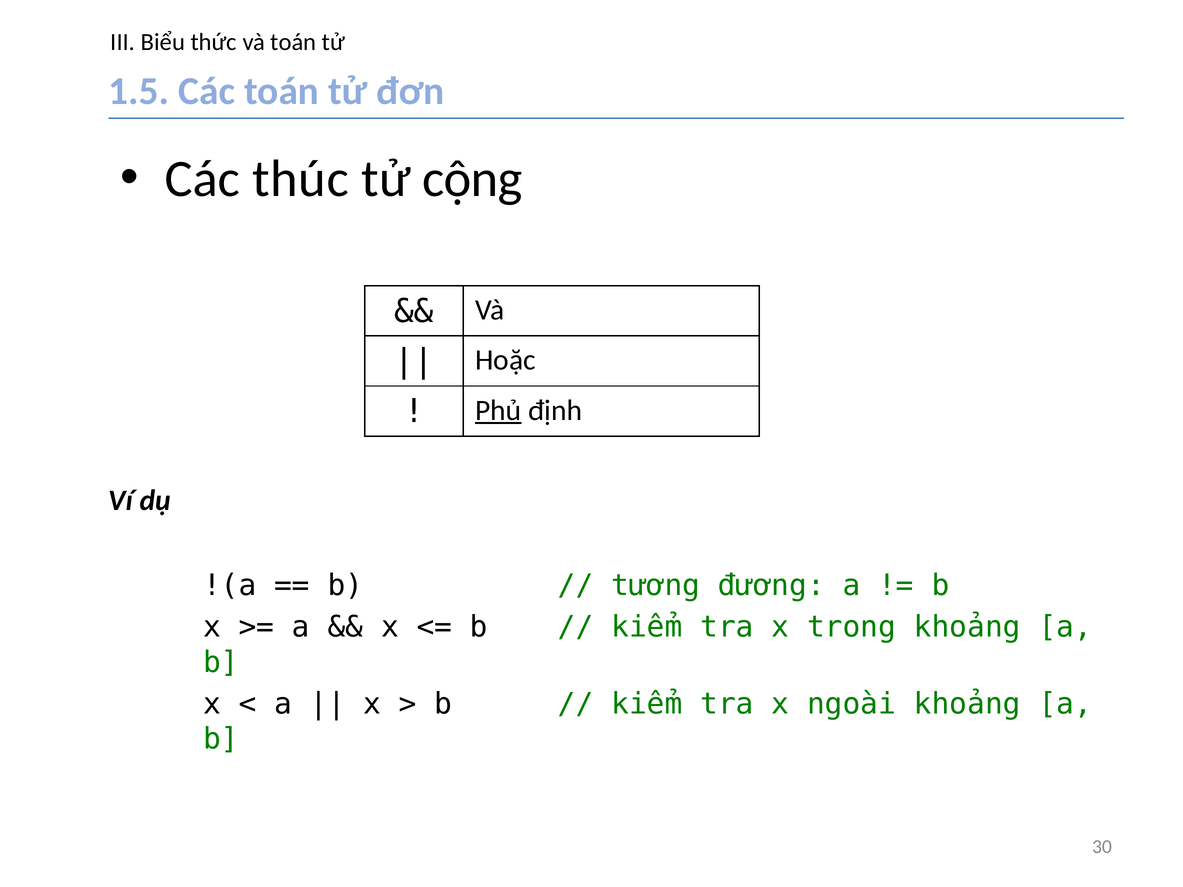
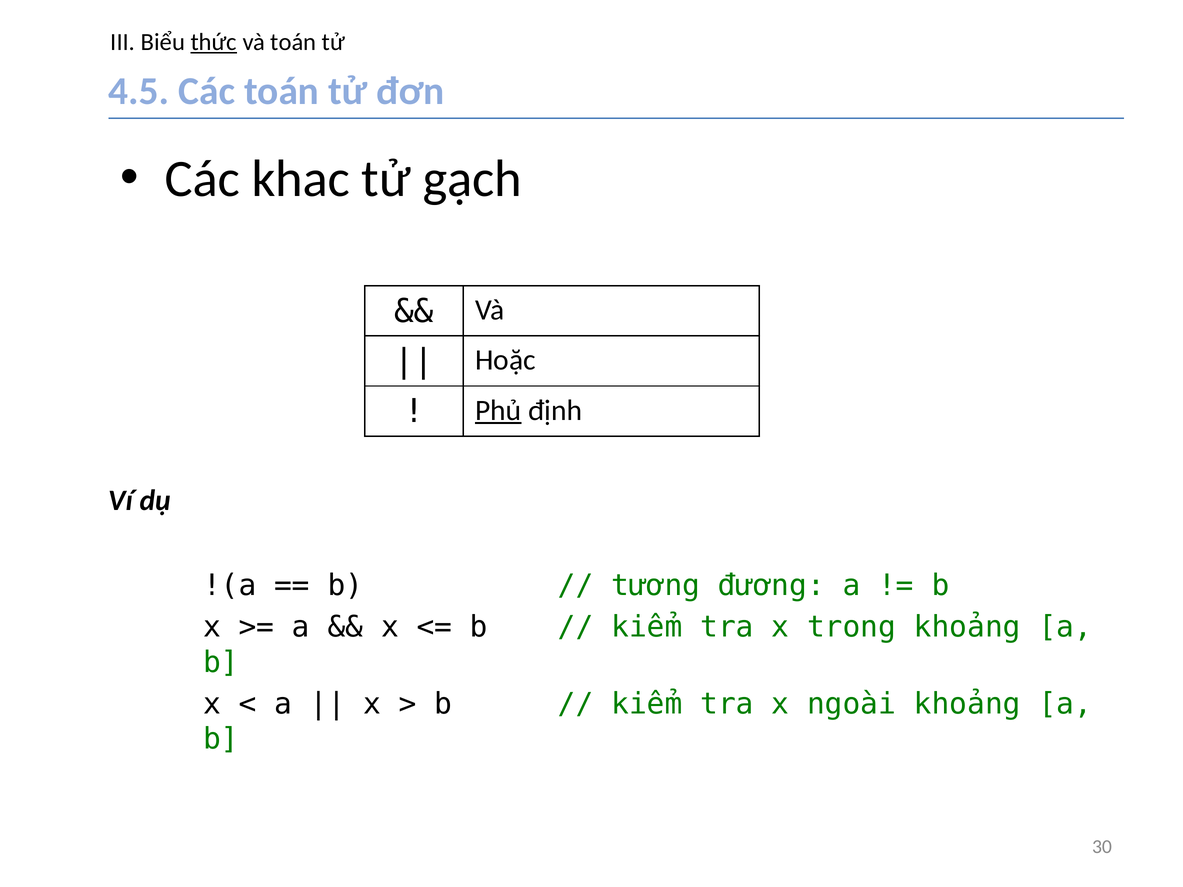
thức underline: none -> present (214, 42)
1.5: 1.5 -> 4.5 (139, 91)
thúc: thúc -> khac (301, 179)
cộng: cộng -> gạch (472, 179)
